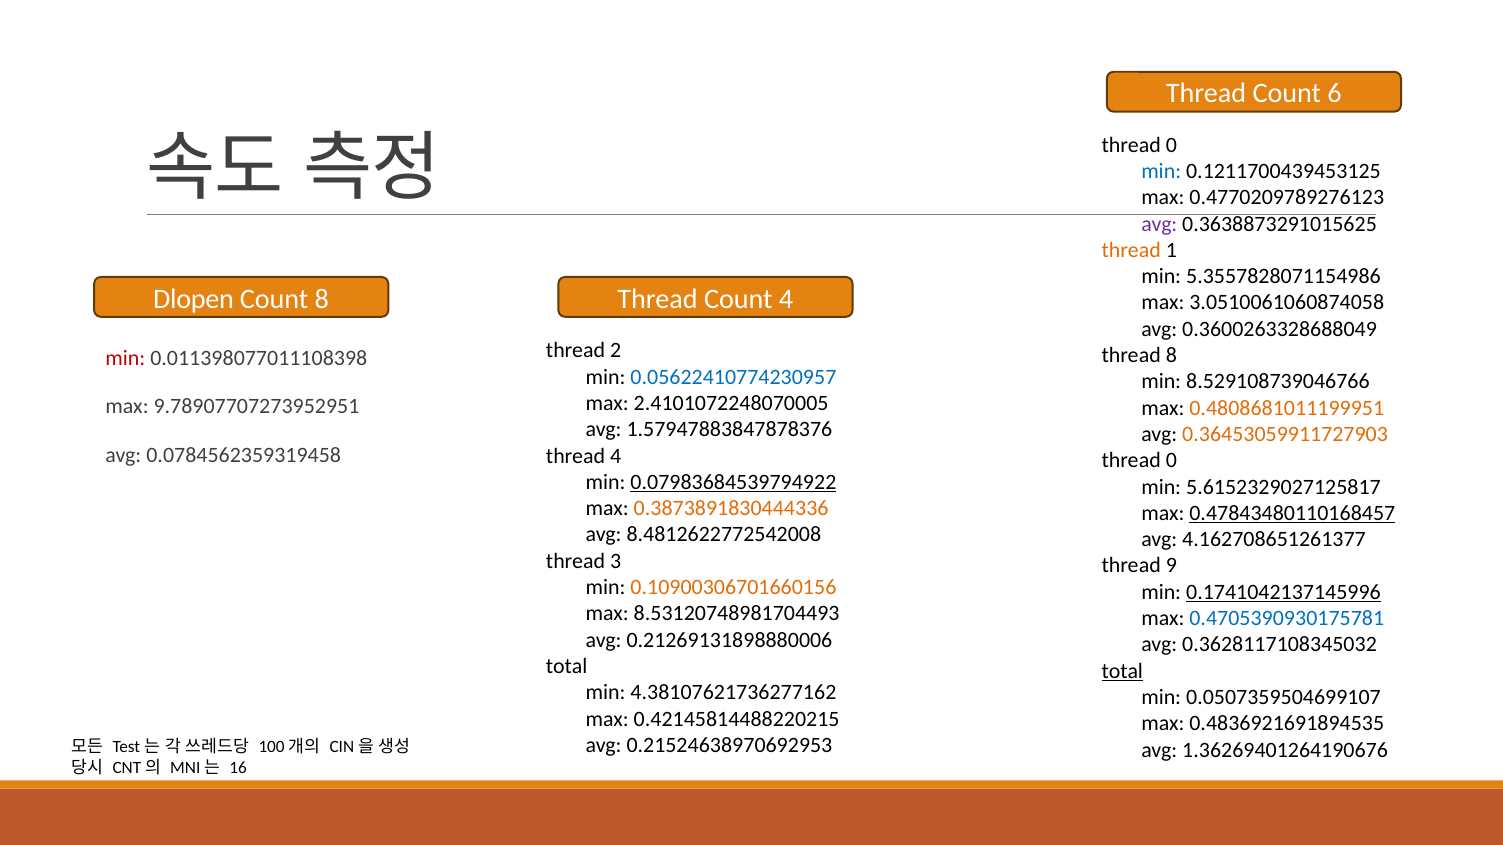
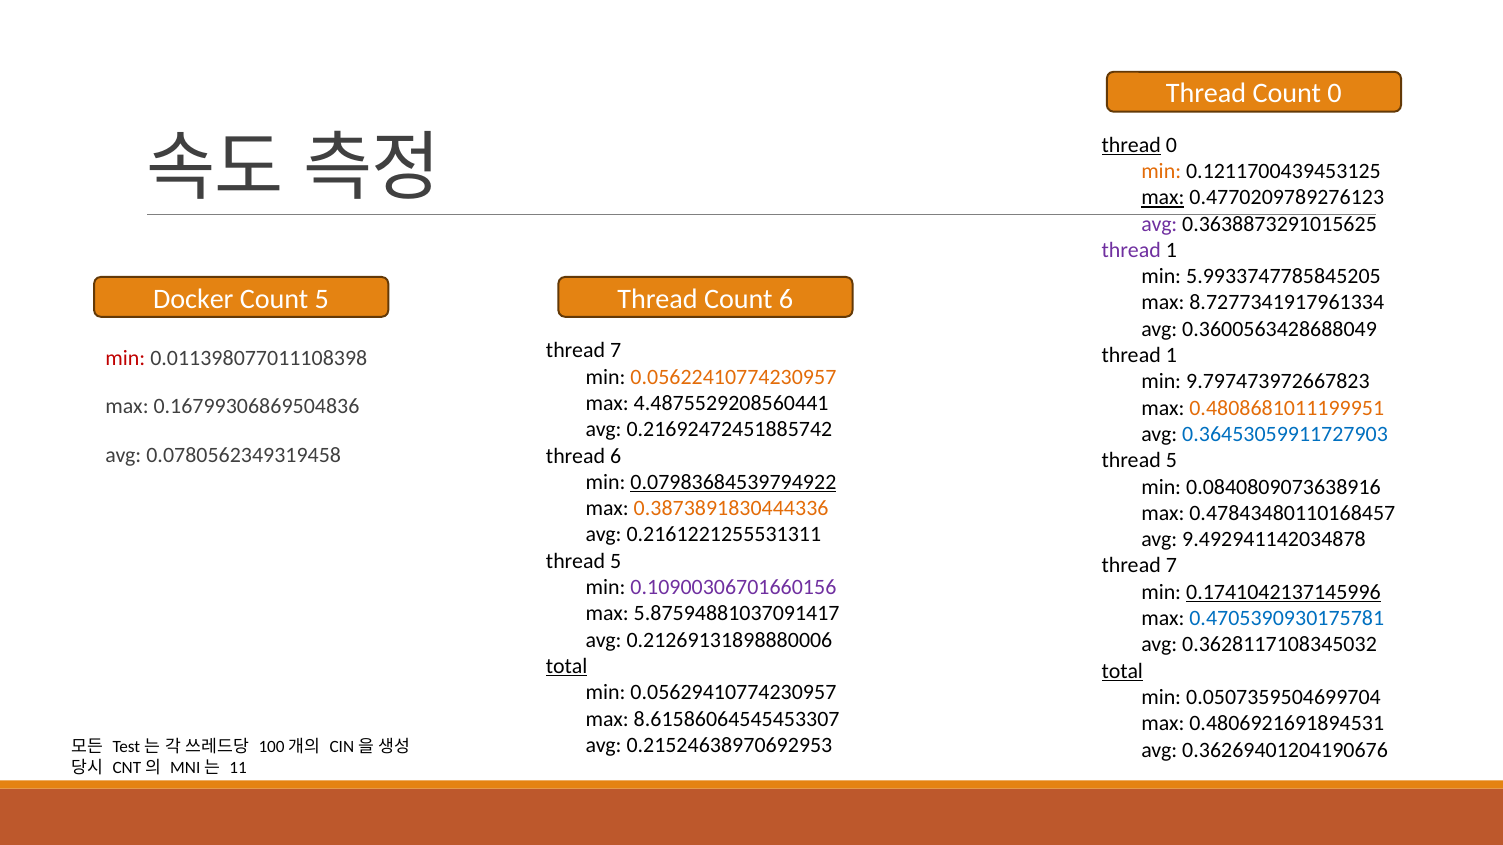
Count 6: 6 -> 0 (1335, 94)
thread underline: none -> present (1131, 145)
min colour: blue -> orange (1161, 171)
max underline: none -> present (1163, 198)
thread colour: orange -> purple (1131, 250)
5.3557828071154986: 5.3557828071154986 -> 5.9933747785845205 (1283, 277)
Dlopen: Dlopen -> Docker (193, 299)
Count 8: 8 -> 5 (322, 299)
Count 4: 4 -> 6 (786, 299)
3.0510061060874058: 3.0510061060874058 -> 8.7277341917961334 (1287, 303)
0.3600263328688049: 0.3600263328688049 -> 0.3600563428688049 (1280, 329)
2: 2 -> 7 (616, 351)
8: 8 -> 1 (1171, 355)
0.05622410774230957 colour: blue -> orange (733, 377)
8.529108739046766: 8.529108739046766 -> 9.797473972667823 (1278, 382)
2.4101072248070005: 2.4101072248070005 -> 4.4875529208560441 (731, 403)
9.78907707273952951: 9.78907707273952951 -> 0.16799306869504836 (256, 407)
1.57947883847878376: 1.57947883847878376 -> 0.21692472451885742 (729, 430)
0.36453059911727903 colour: orange -> blue (1285, 434)
0.0784562359319458: 0.0784562359319458 -> 0.0780562349319458 (244, 455)
thread 4: 4 -> 6 (616, 456)
0: 0 -> 5 (1171, 461)
5.6152329027125817: 5.6152329027125817 -> 0.0840809073638916 (1283, 487)
0.47843480110168457 underline: present -> none (1292, 513)
8.4812622772542008: 8.4812622772542008 -> 0.2161221255531311 (724, 535)
4.162708651261377: 4.162708651261377 -> 9.492941142034878 (1274, 540)
3: 3 -> 5 (616, 561)
9: 9 -> 7 (1171, 566)
0.10900306701660156 colour: orange -> purple (733, 588)
8.53120748981704493: 8.53120748981704493 -> 5.87594881037091417 (737, 614)
total underline: none -> present (567, 667)
4.38107621736277162: 4.38107621736277162 -> 0.05629410774230957 (733, 693)
0.0507359504699107: 0.0507359504699107 -> 0.0507359504699704 (1283, 698)
0.42145814488220215: 0.42145814488220215 -> 8.61586064545453307 (737, 719)
0.4836921691894535: 0.4836921691894535 -> 0.4806921691894531 (1287, 724)
1.36269401264190676: 1.36269401264190676 -> 0.36269401204190676 (1285, 750)
16: 16 -> 11 (238, 768)
